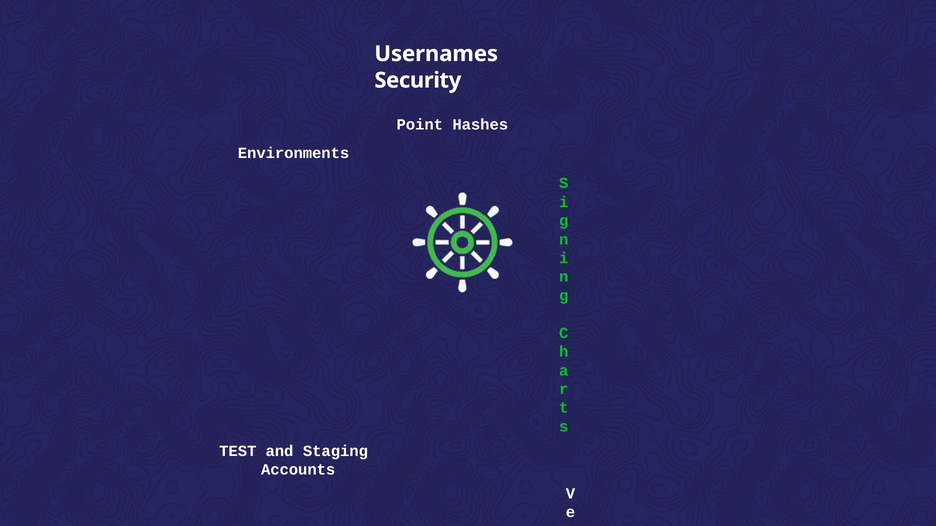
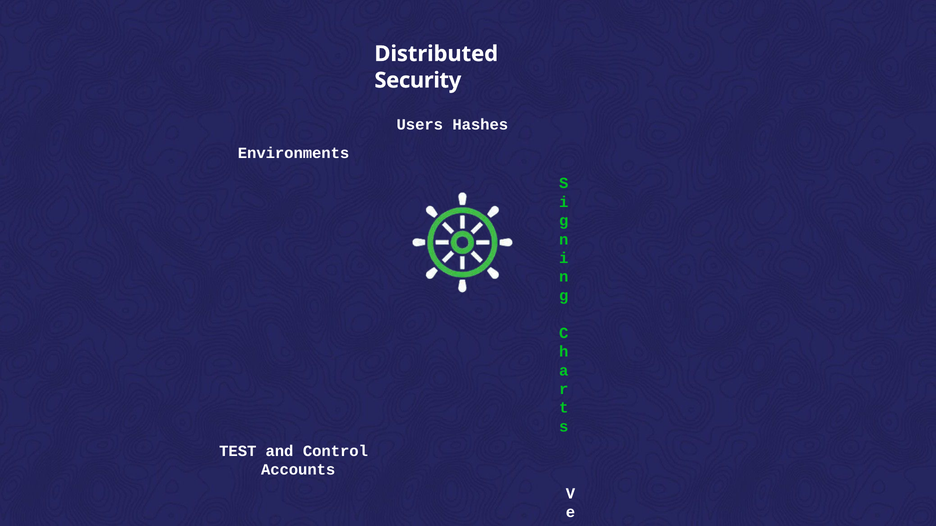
Usernames: Usernames -> Distributed (436, 54)
Point: Point -> Users (420, 125)
Staging: Staging -> Control (335, 452)
